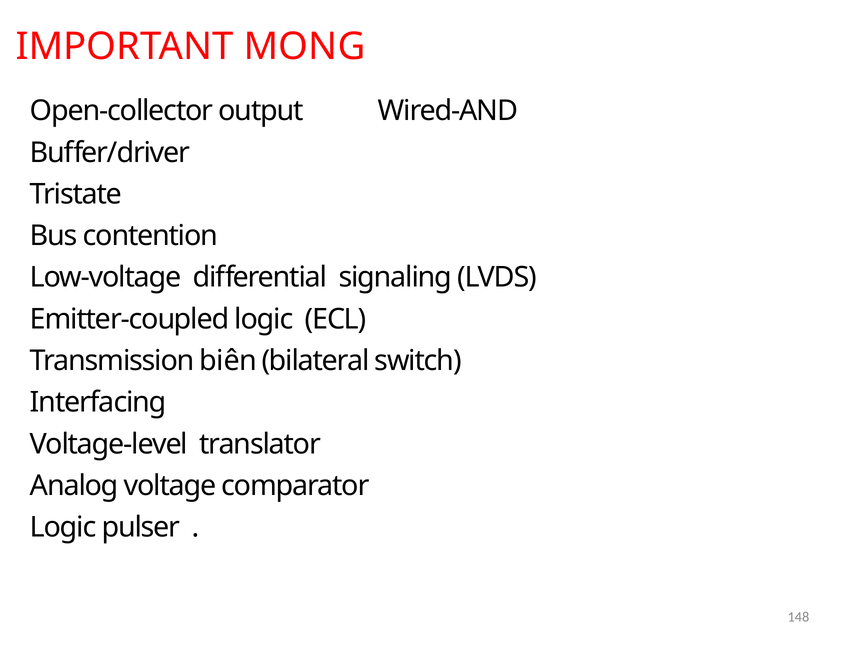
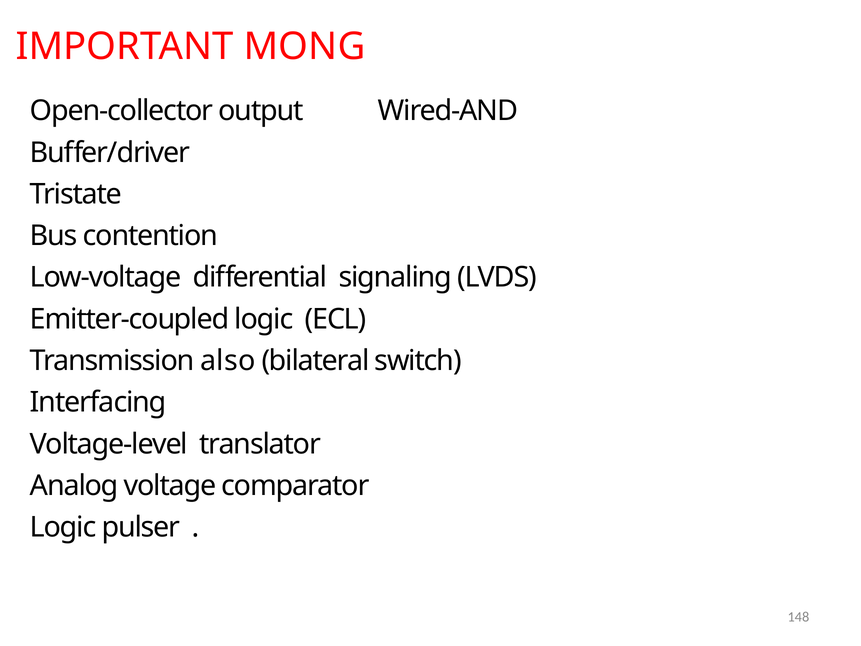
biên: biên -> also (228, 361)
